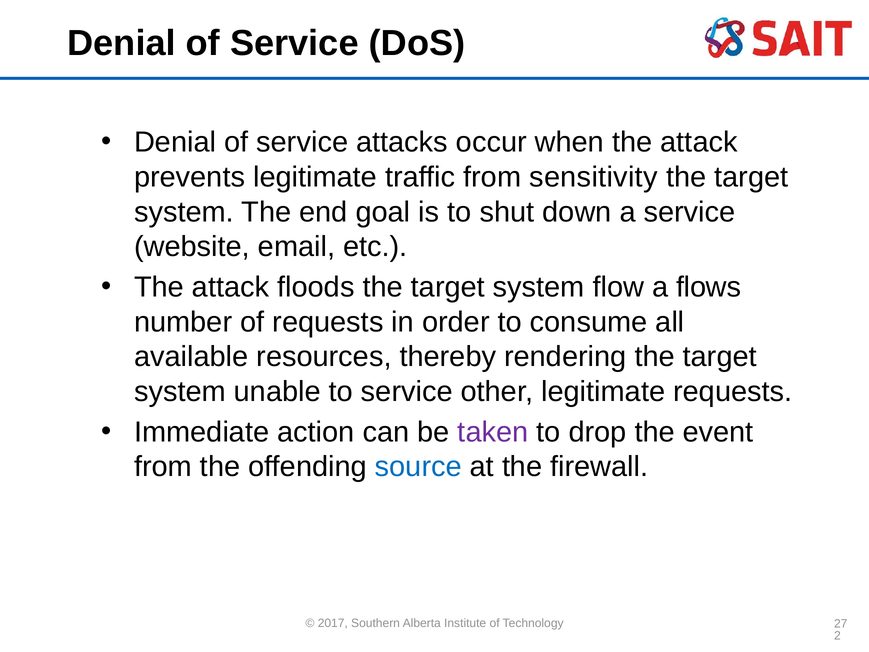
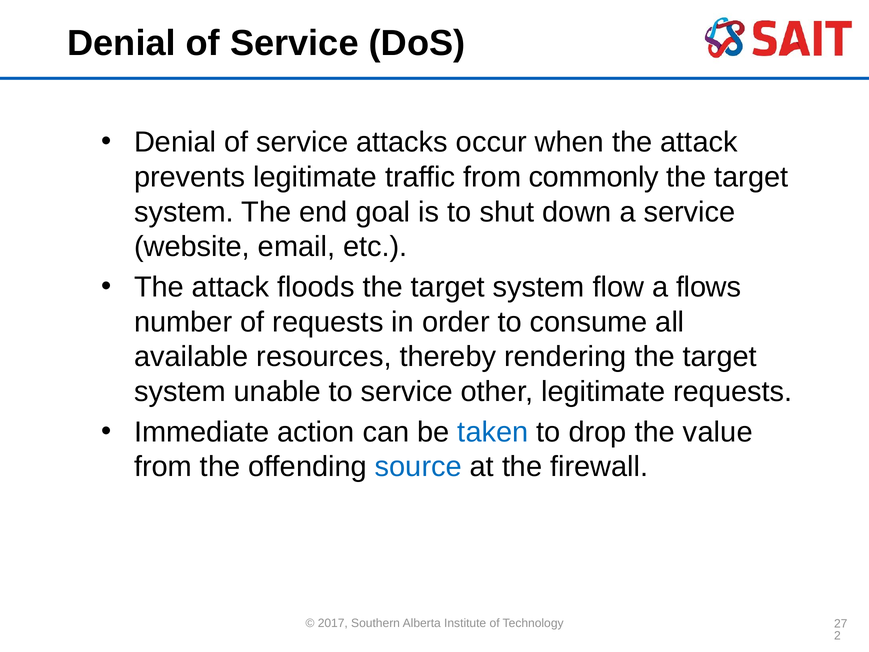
sensitivity: sensitivity -> commonly (594, 177)
taken colour: purple -> blue (493, 432)
event: event -> value (718, 432)
